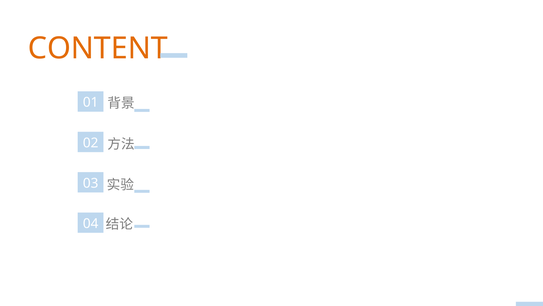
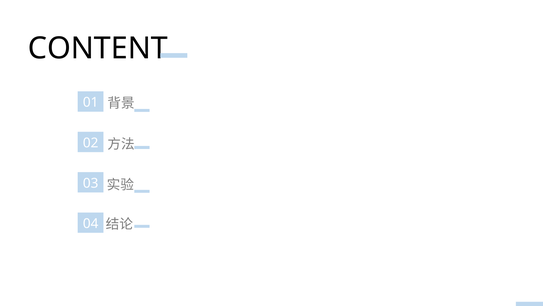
CONTENT colour: orange -> black (98, 48)
